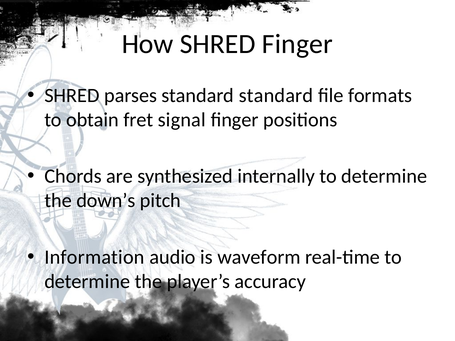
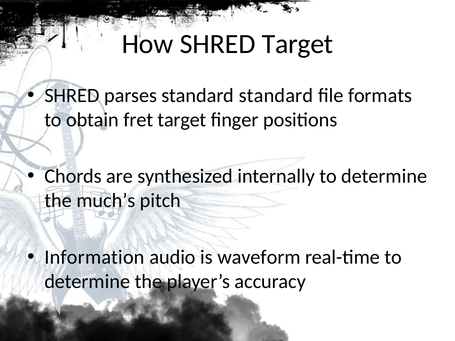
SHRED Finger: Finger -> Target (298, 44)
fret signal: signal -> target (182, 120)
down’s: down’s -> much’s (106, 201)
